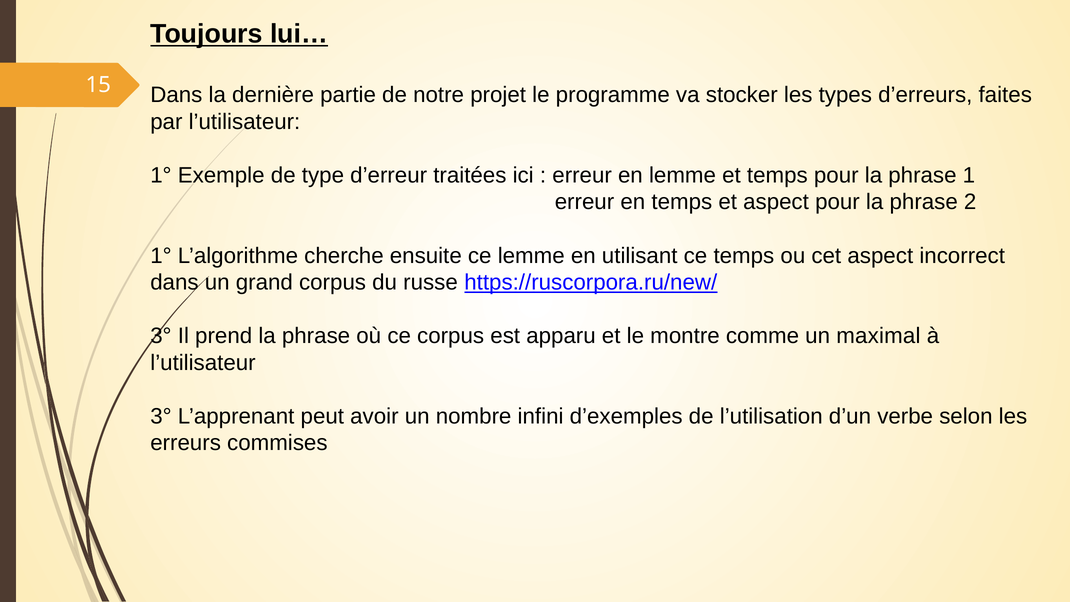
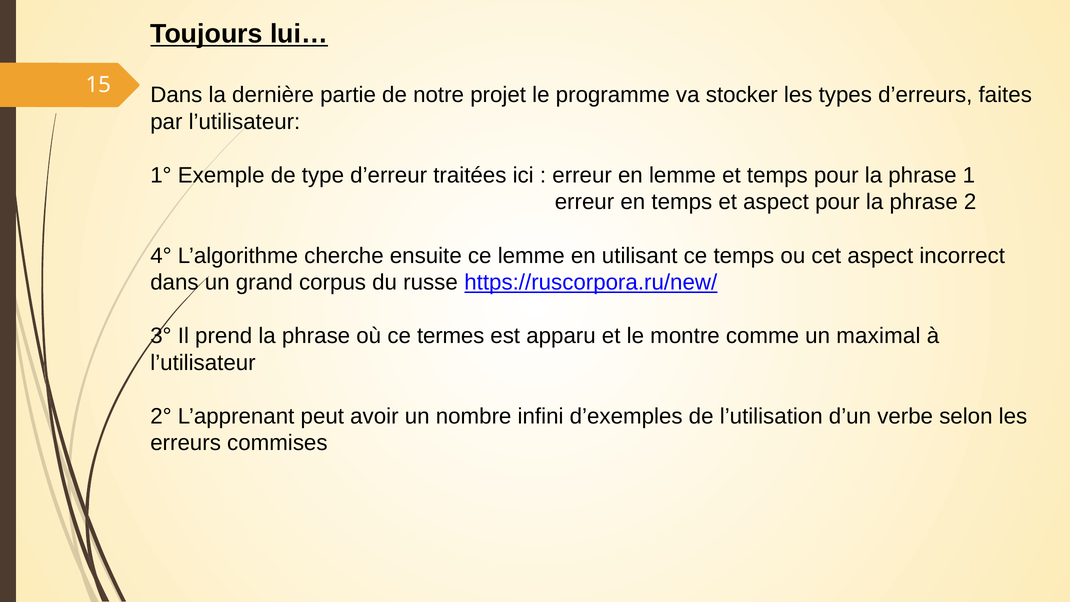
1°: 1° -> 4° (161, 256)
ce corpus: corpus -> termes (451, 336)
3°: 3° -> 2° (161, 416)
